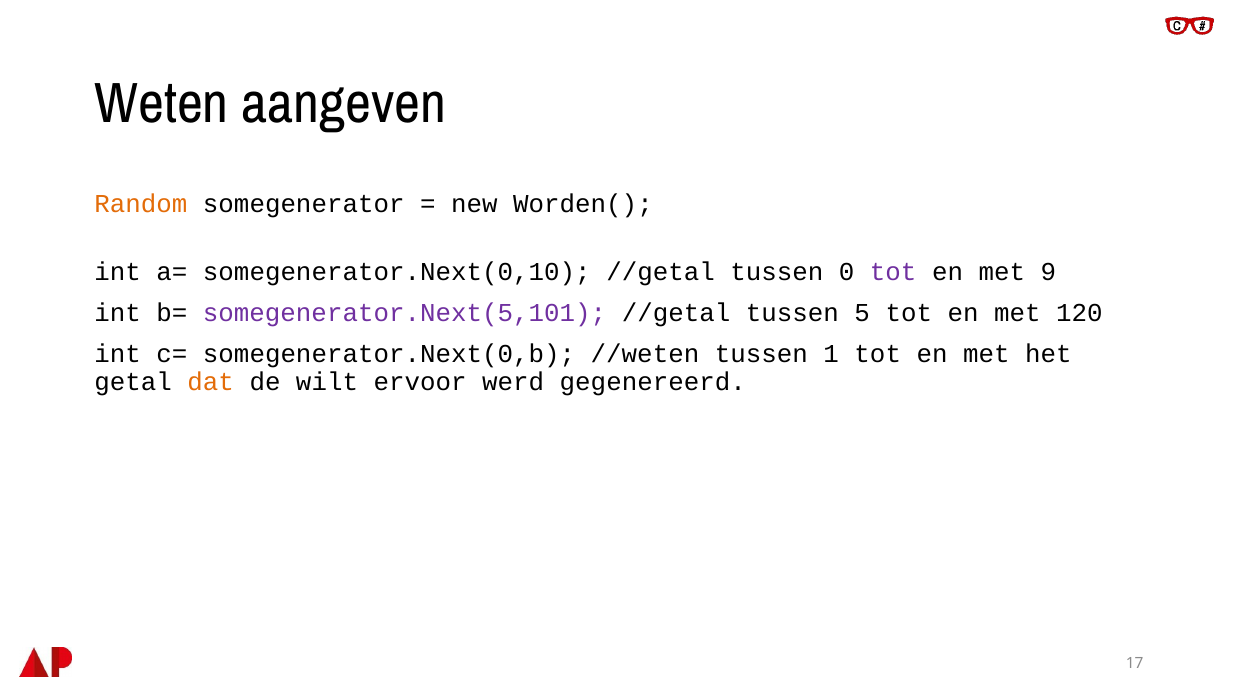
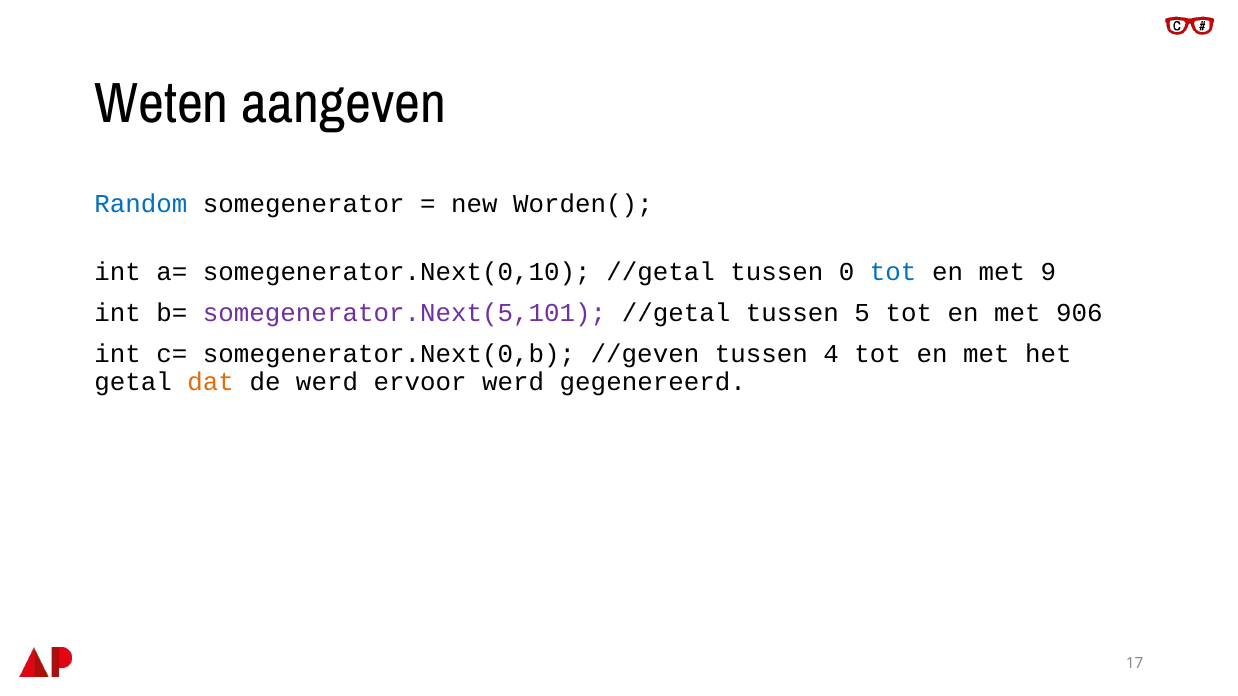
Random colour: orange -> blue (141, 204)
tot colour: purple -> blue (893, 273)
120: 120 -> 906 (1079, 313)
//weten: //weten -> //geven (645, 354)
1: 1 -> 4 (831, 354)
de wilt: wilt -> werd (327, 382)
